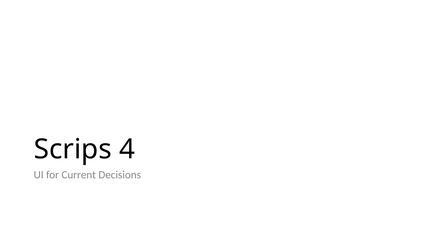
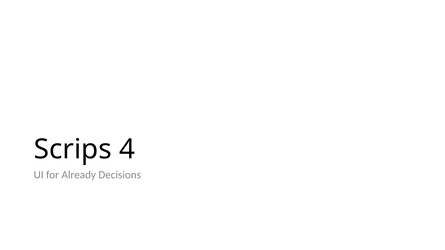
Current: Current -> Already (79, 175)
